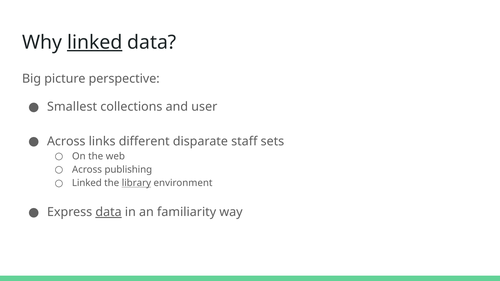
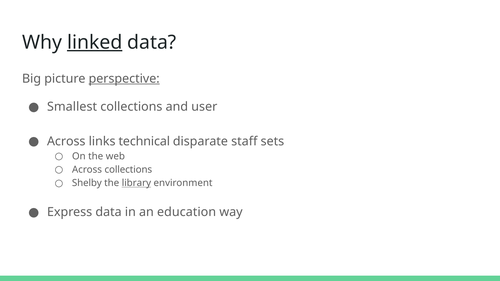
perspective underline: none -> present (124, 79)
different: different -> technical (144, 141)
Across publishing: publishing -> collections (128, 170)
Linked: Linked -> Shelby (87, 183)
data underline: present -> none (109, 212)
familiarity: familiarity -> education (187, 212)
